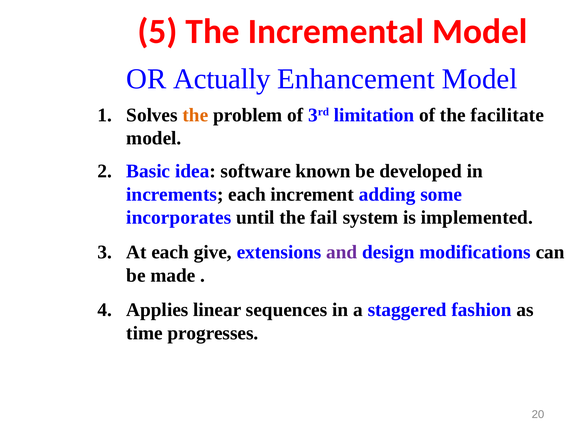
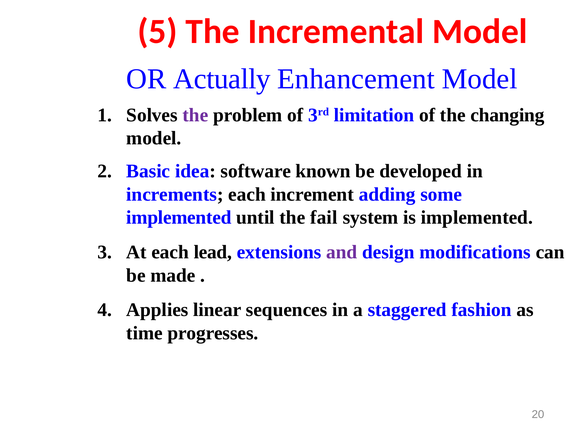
the colour: orange -> purple (195, 115)
facilitate: facilitate -> changing (507, 115)
incorporates: incorporates -> implemented (179, 218)
give: give -> lead (213, 252)
